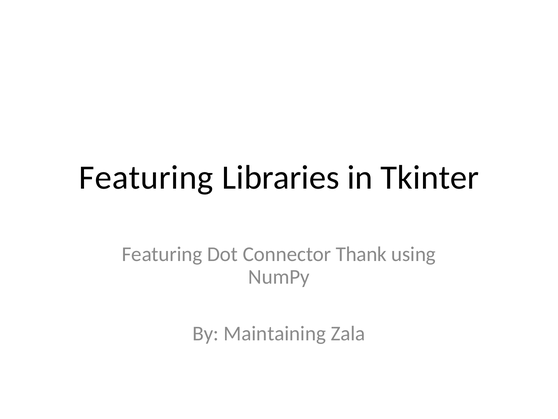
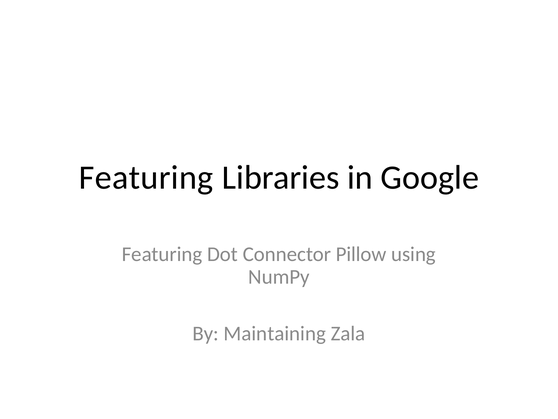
Tkinter: Tkinter -> Google (430, 177)
Thank: Thank -> Pillow (361, 254)
